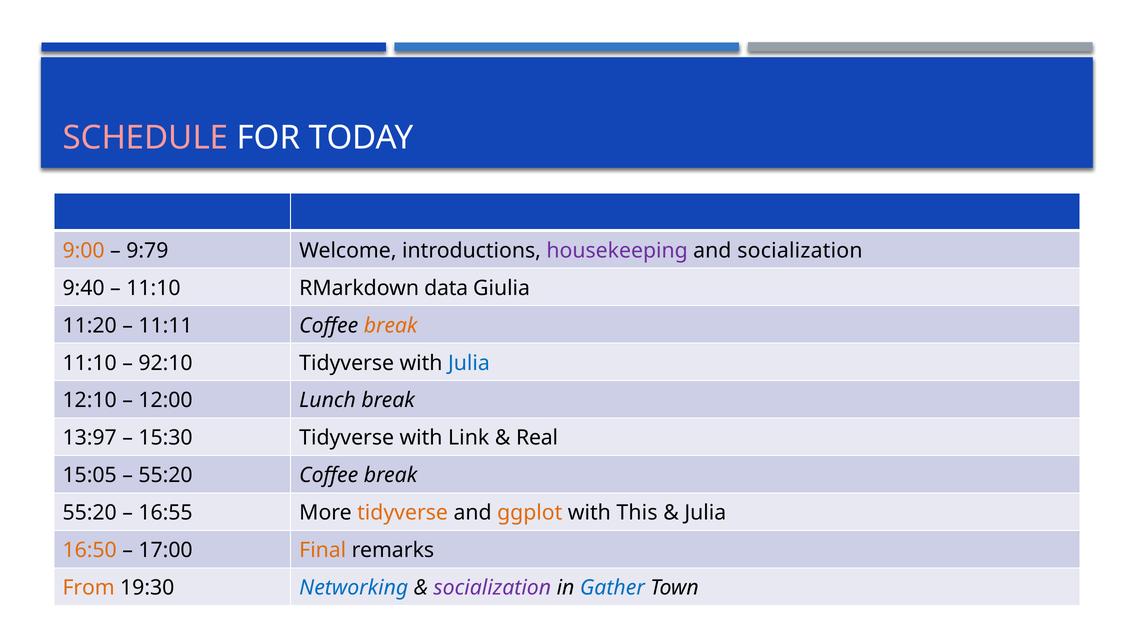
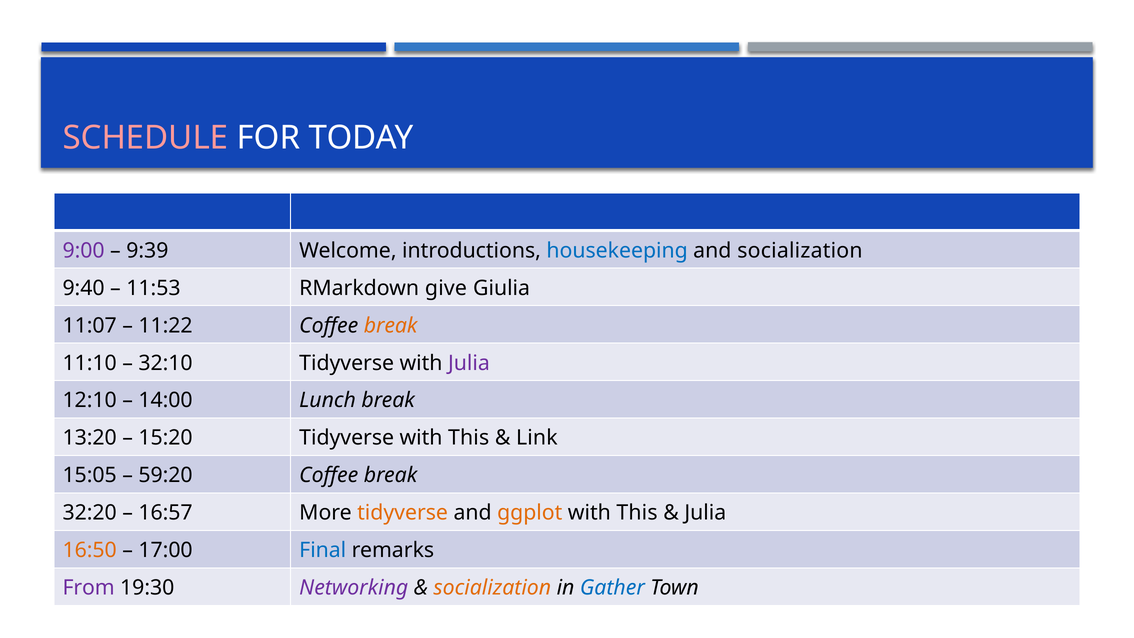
9:00 colour: orange -> purple (84, 251)
9:79: 9:79 -> 9:39 (147, 251)
housekeeping colour: purple -> blue (617, 251)
11:10: 11:10 -> 11:53 (153, 288)
data: data -> give (446, 288)
11:20: 11:20 -> 11:07 (90, 325)
11:11: 11:11 -> 11:22 (166, 325)
92:10: 92:10 -> 32:10 (166, 363)
Julia colour: blue -> purple (469, 363)
12:00: 12:00 -> 14:00 (166, 400)
13:97: 13:97 -> 13:20 (90, 438)
15:30: 15:30 -> 15:20 (166, 438)
Tidyverse with Link: Link -> This (469, 438)
Real: Real -> Link (537, 438)
55:20: 55:20 -> 59:20 (166, 475)
55:20: 55:20 -> 32:20 (90, 513)
16:55: 16:55 -> 16:57 (166, 513)
Final colour: orange -> blue (323, 550)
From colour: orange -> purple (89, 588)
Networking colour: blue -> purple (354, 588)
socialization colour: purple -> orange (492, 588)
